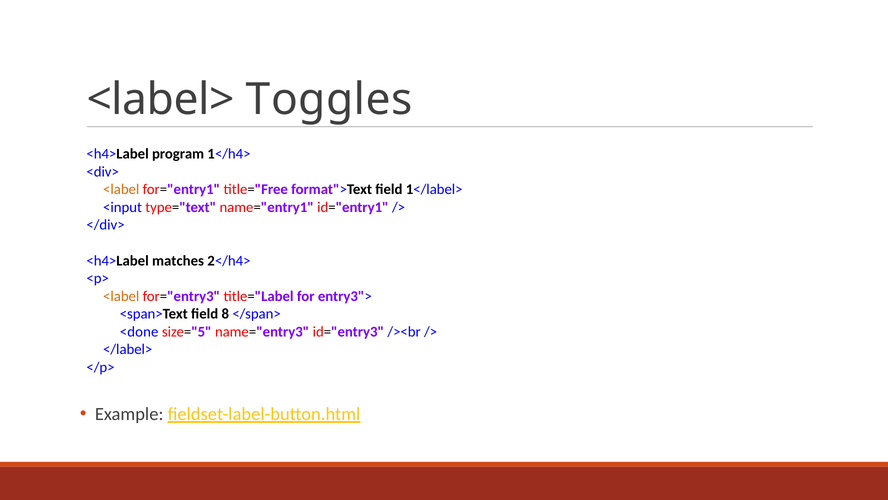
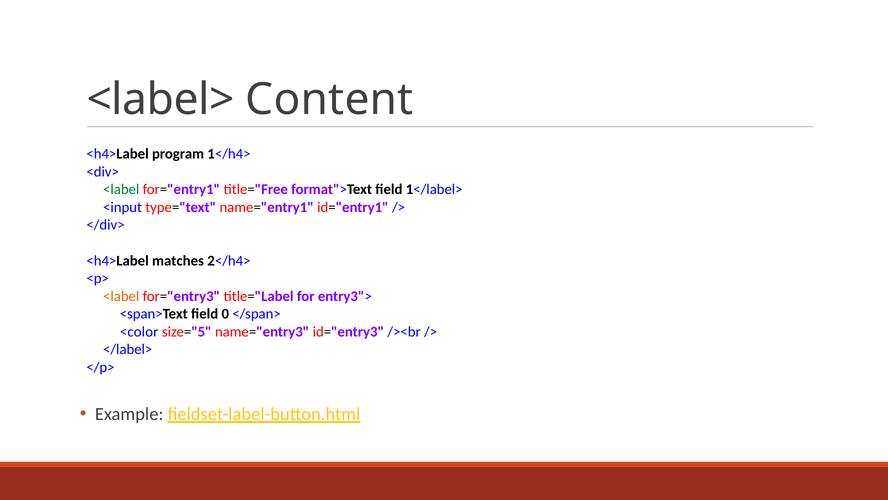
Toggles: Toggles -> Content (329, 99)
<label colour: orange -> green (121, 189)
8: 8 -> 0 (225, 314)
<done: <done -> <color (139, 331)
